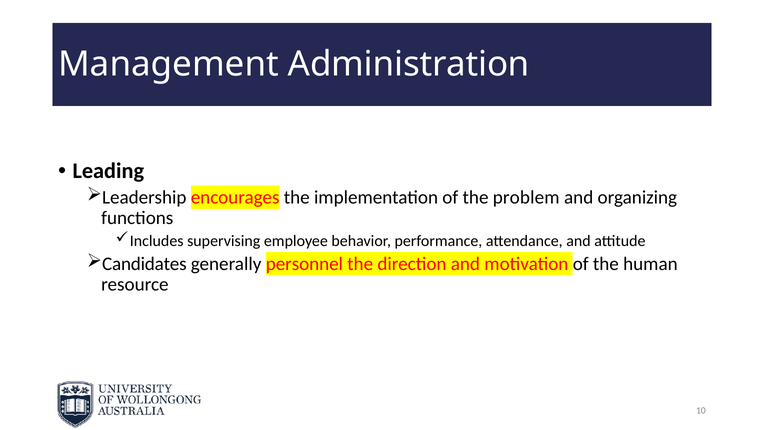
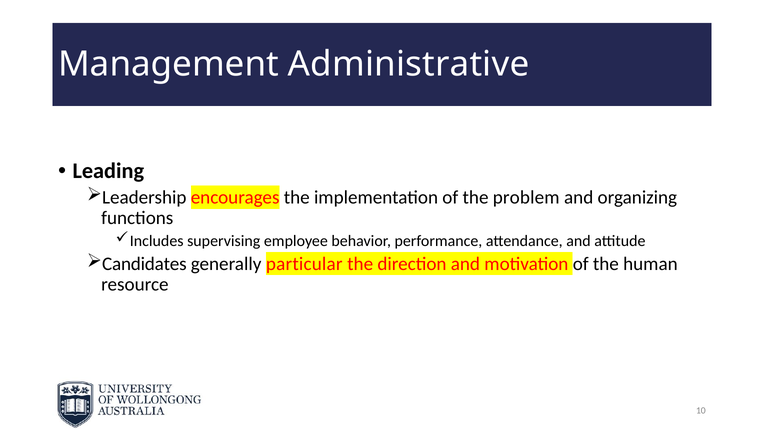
Administration: Administration -> Administrative (409, 64)
personnel: personnel -> particular (304, 264)
